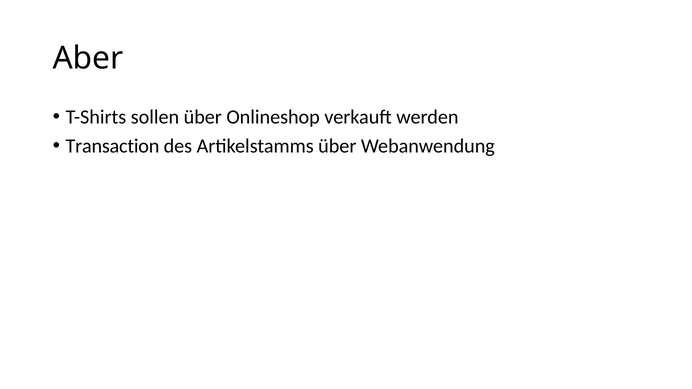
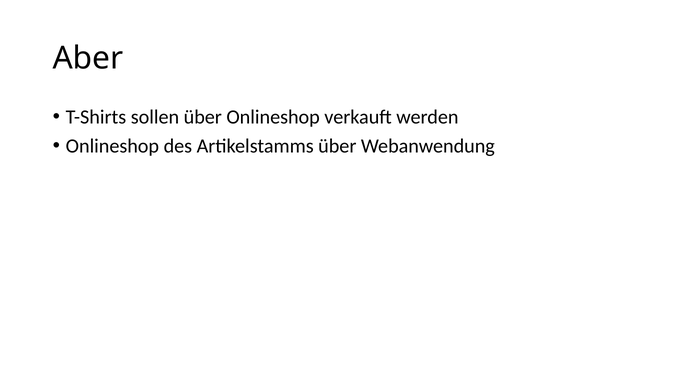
Transaction: Transaction -> Onlineshop (112, 146)
